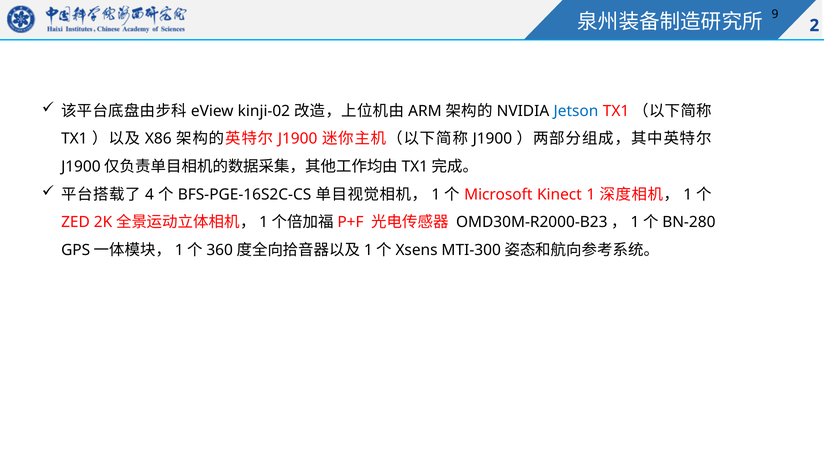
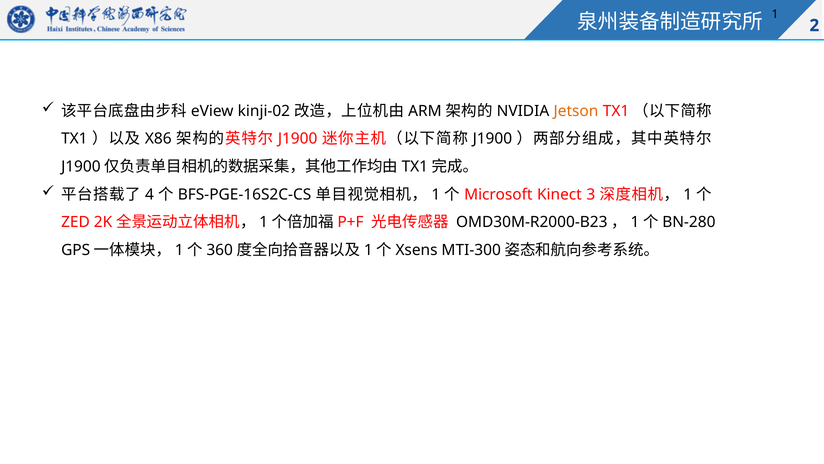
9: 9 -> 1 (775, 14)
Jetson colour: blue -> orange (576, 111)
Kinect 1: 1 -> 3 (591, 194)
